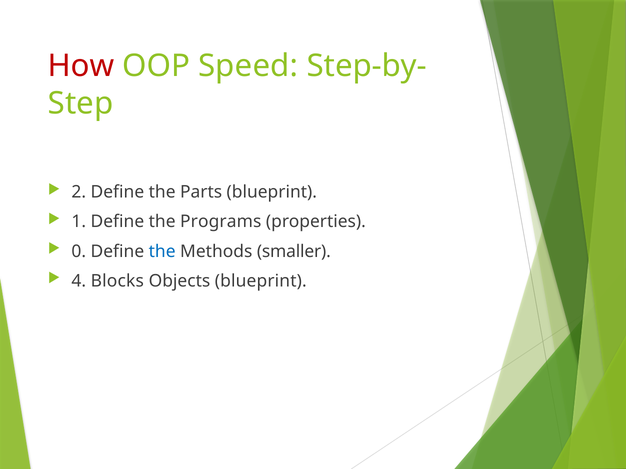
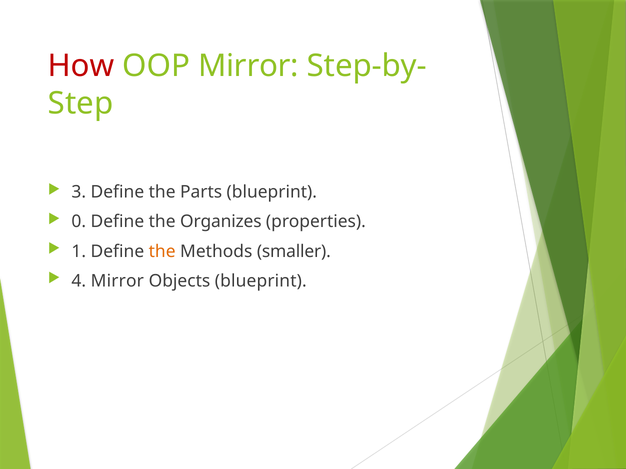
OOP Speed: Speed -> Mirror (248, 66)
2: 2 -> 3 (79, 192)
1: 1 -> 0 (79, 222)
Programs: Programs -> Organizes (221, 222)
0: 0 -> 1 (79, 252)
the colour: blue -> orange (162, 252)
4 Blocks: Blocks -> Mirror (117, 281)
